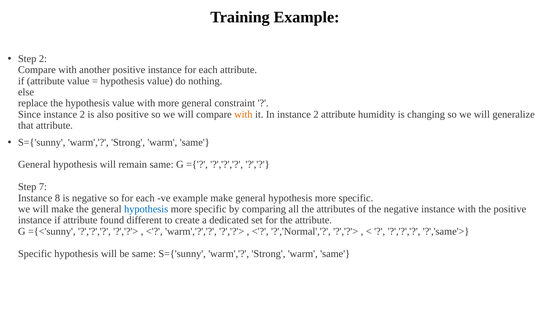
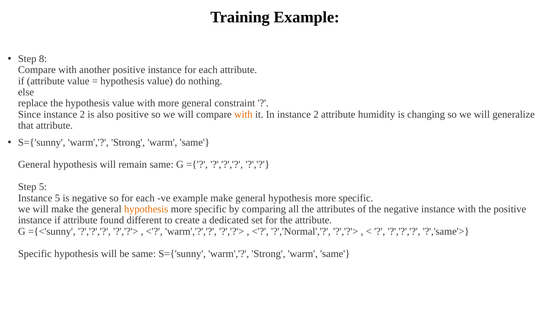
Step 2: 2 -> 8 (43, 59)
Step 7: 7 -> 5 (43, 187)
Instance 8: 8 -> 5 (57, 198)
hypothesis colour: blue -> orange (146, 209)
